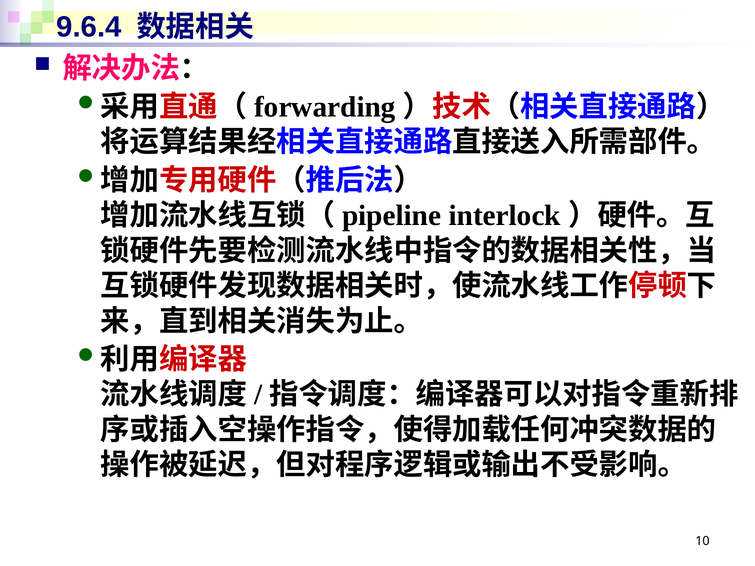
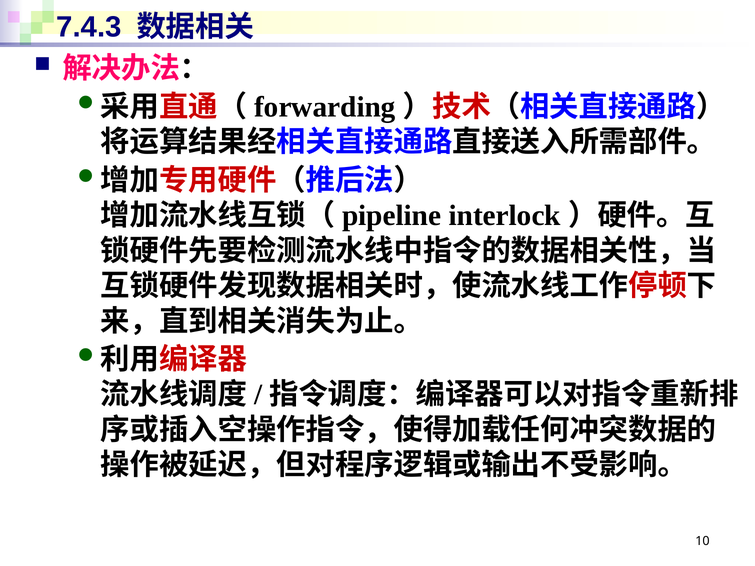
9.6.4: 9.6.4 -> 7.4.3 (89, 27)
